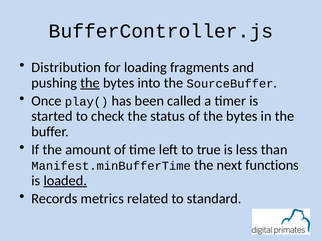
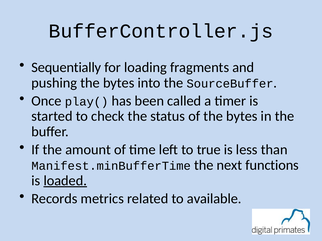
Distribution: Distribution -> Sequentially (66, 68)
the underline: present -> none (90, 83)
standard: standard -> available (214, 199)
